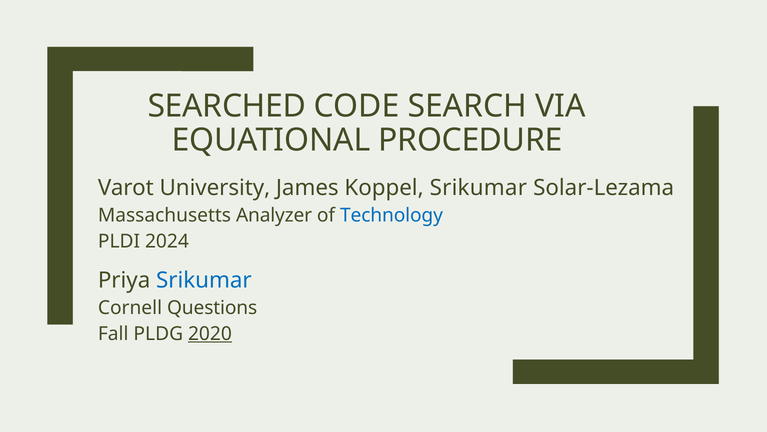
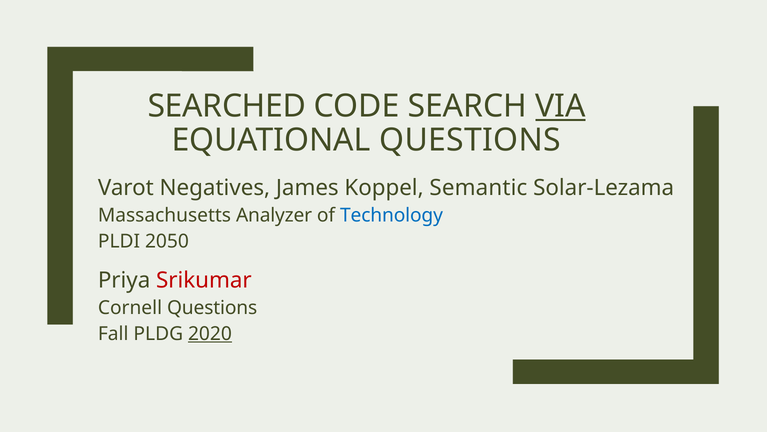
VIA underline: none -> present (560, 106)
EQUATIONAL PROCEDURE: PROCEDURE -> QUESTIONS (470, 140)
University: University -> Negatives (215, 188)
Koppel Srikumar: Srikumar -> Semantic (478, 188)
2024: 2024 -> 2050 (167, 241)
Srikumar colour: blue -> red (204, 280)
